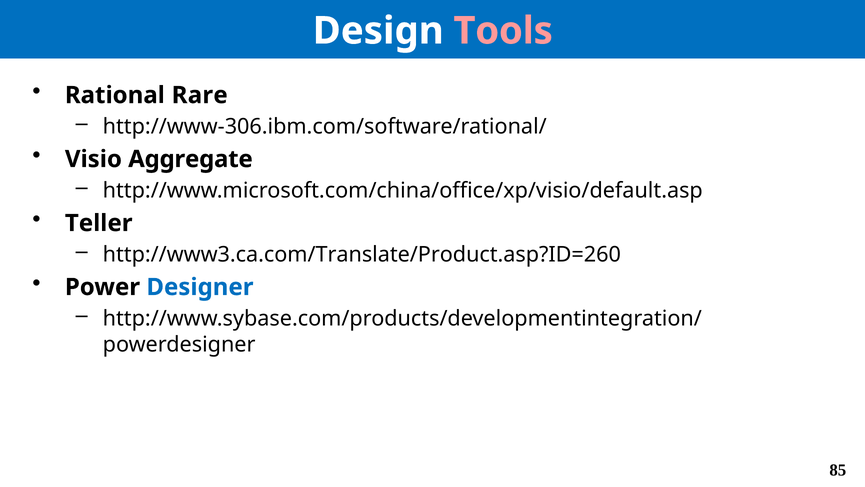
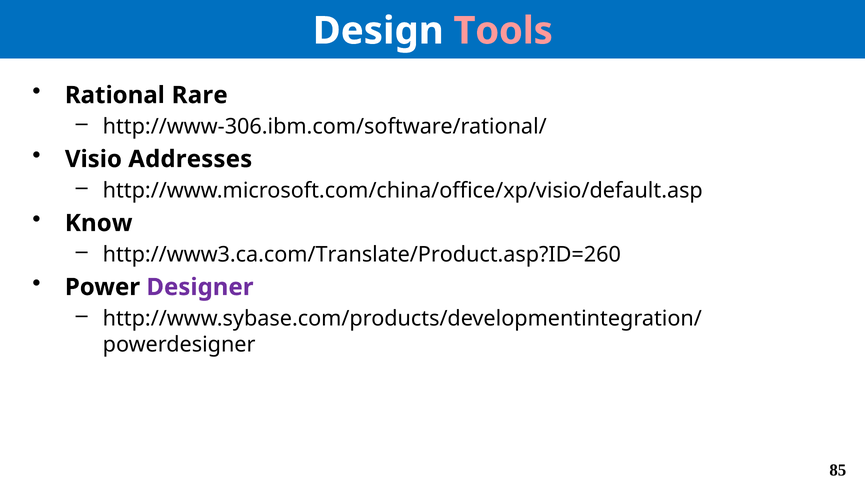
Aggregate: Aggregate -> Addresses (190, 159)
Teller: Teller -> Know (99, 223)
Designer colour: blue -> purple (200, 287)
